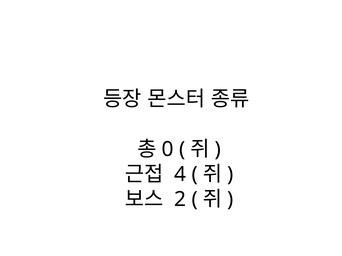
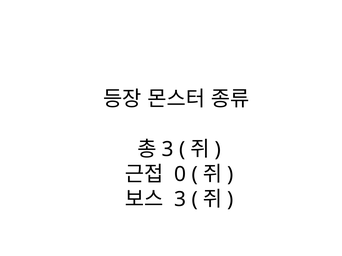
0: 0 -> 3 (168, 149)
4: 4 -> 0 (180, 175)
2: 2 -> 3 (180, 200)
